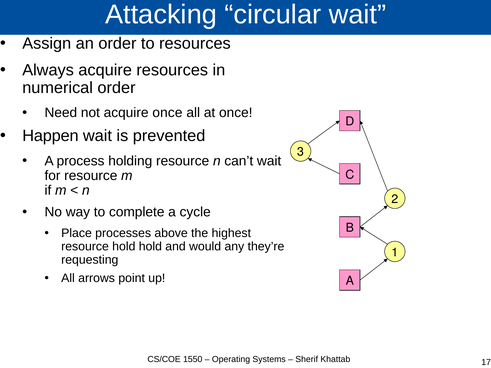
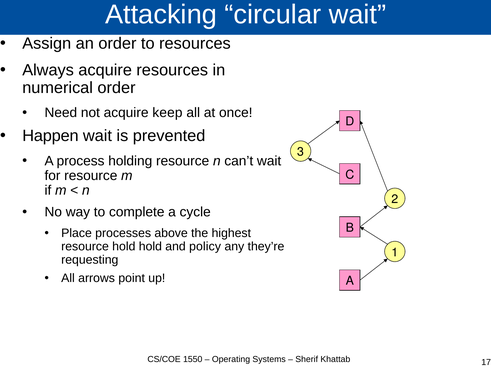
acquire once: once -> keep (167, 113)
would: would -> policy (205, 247)
